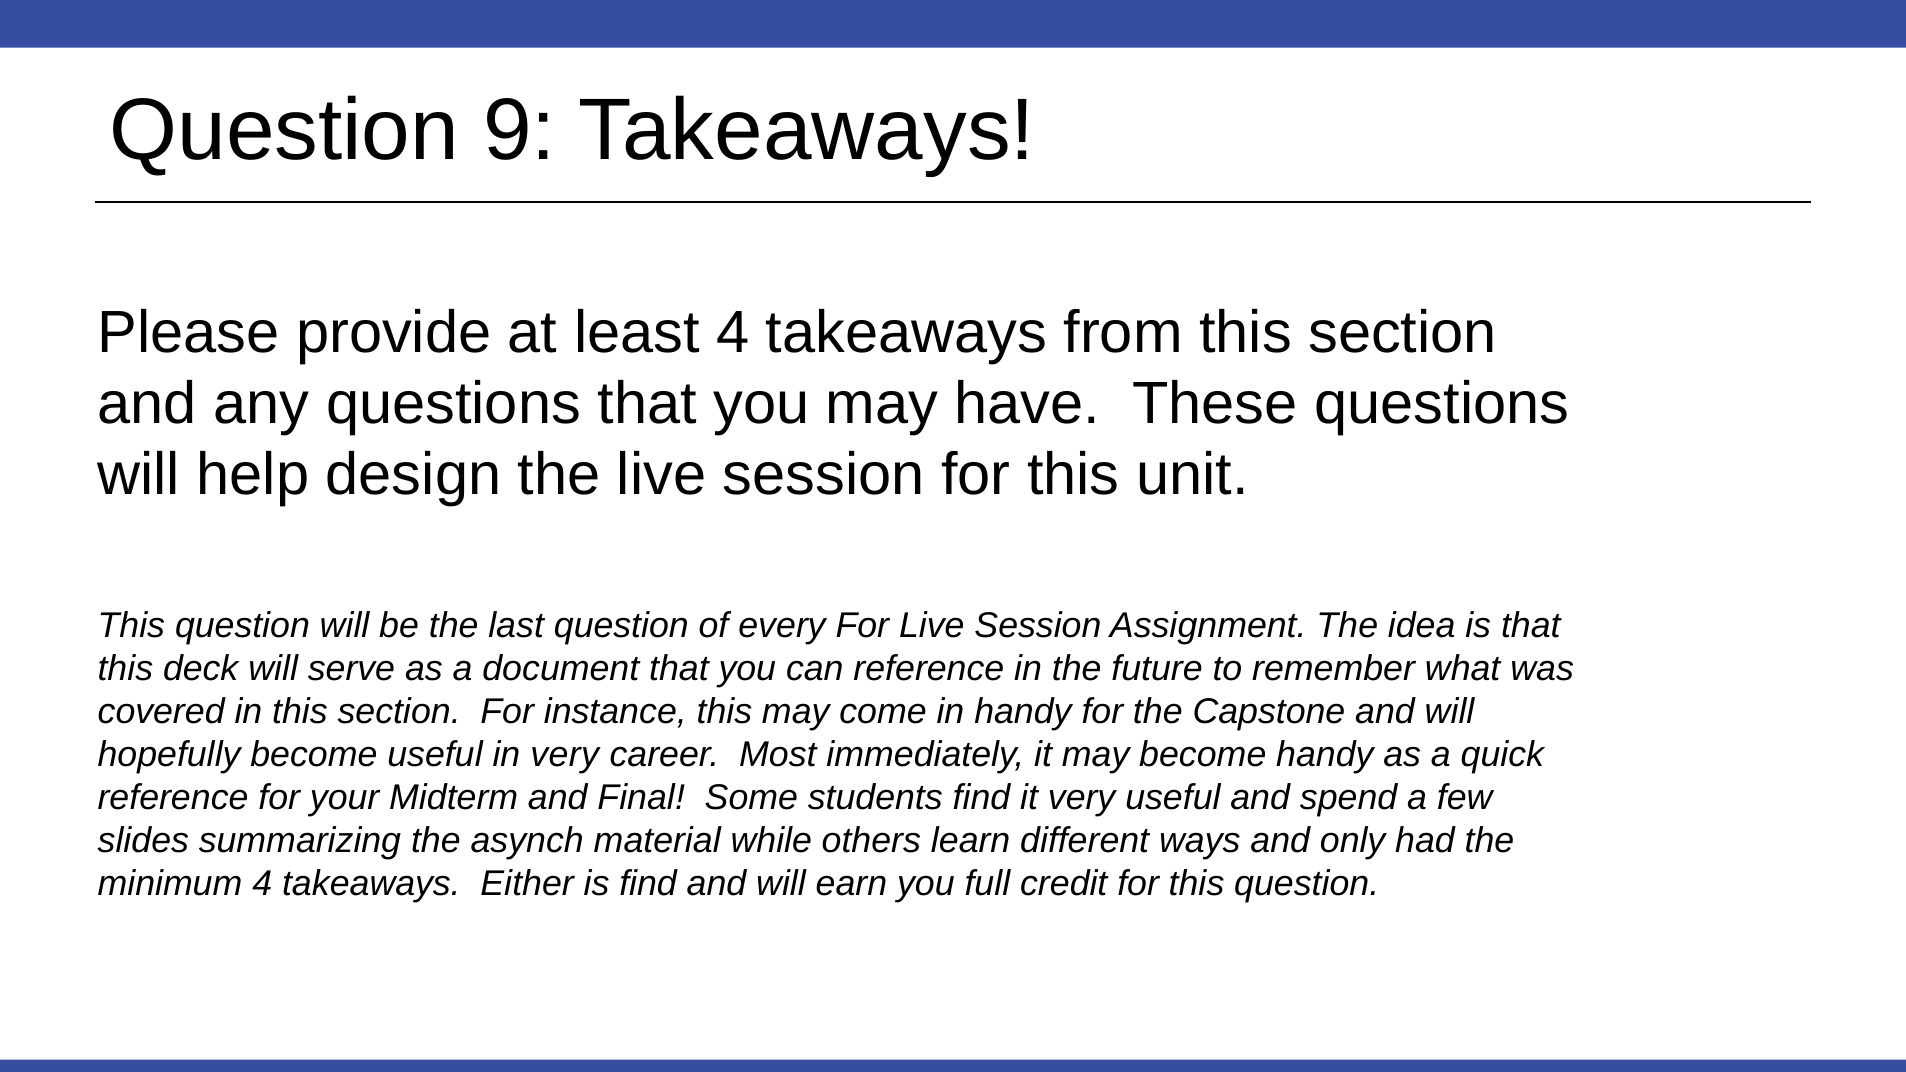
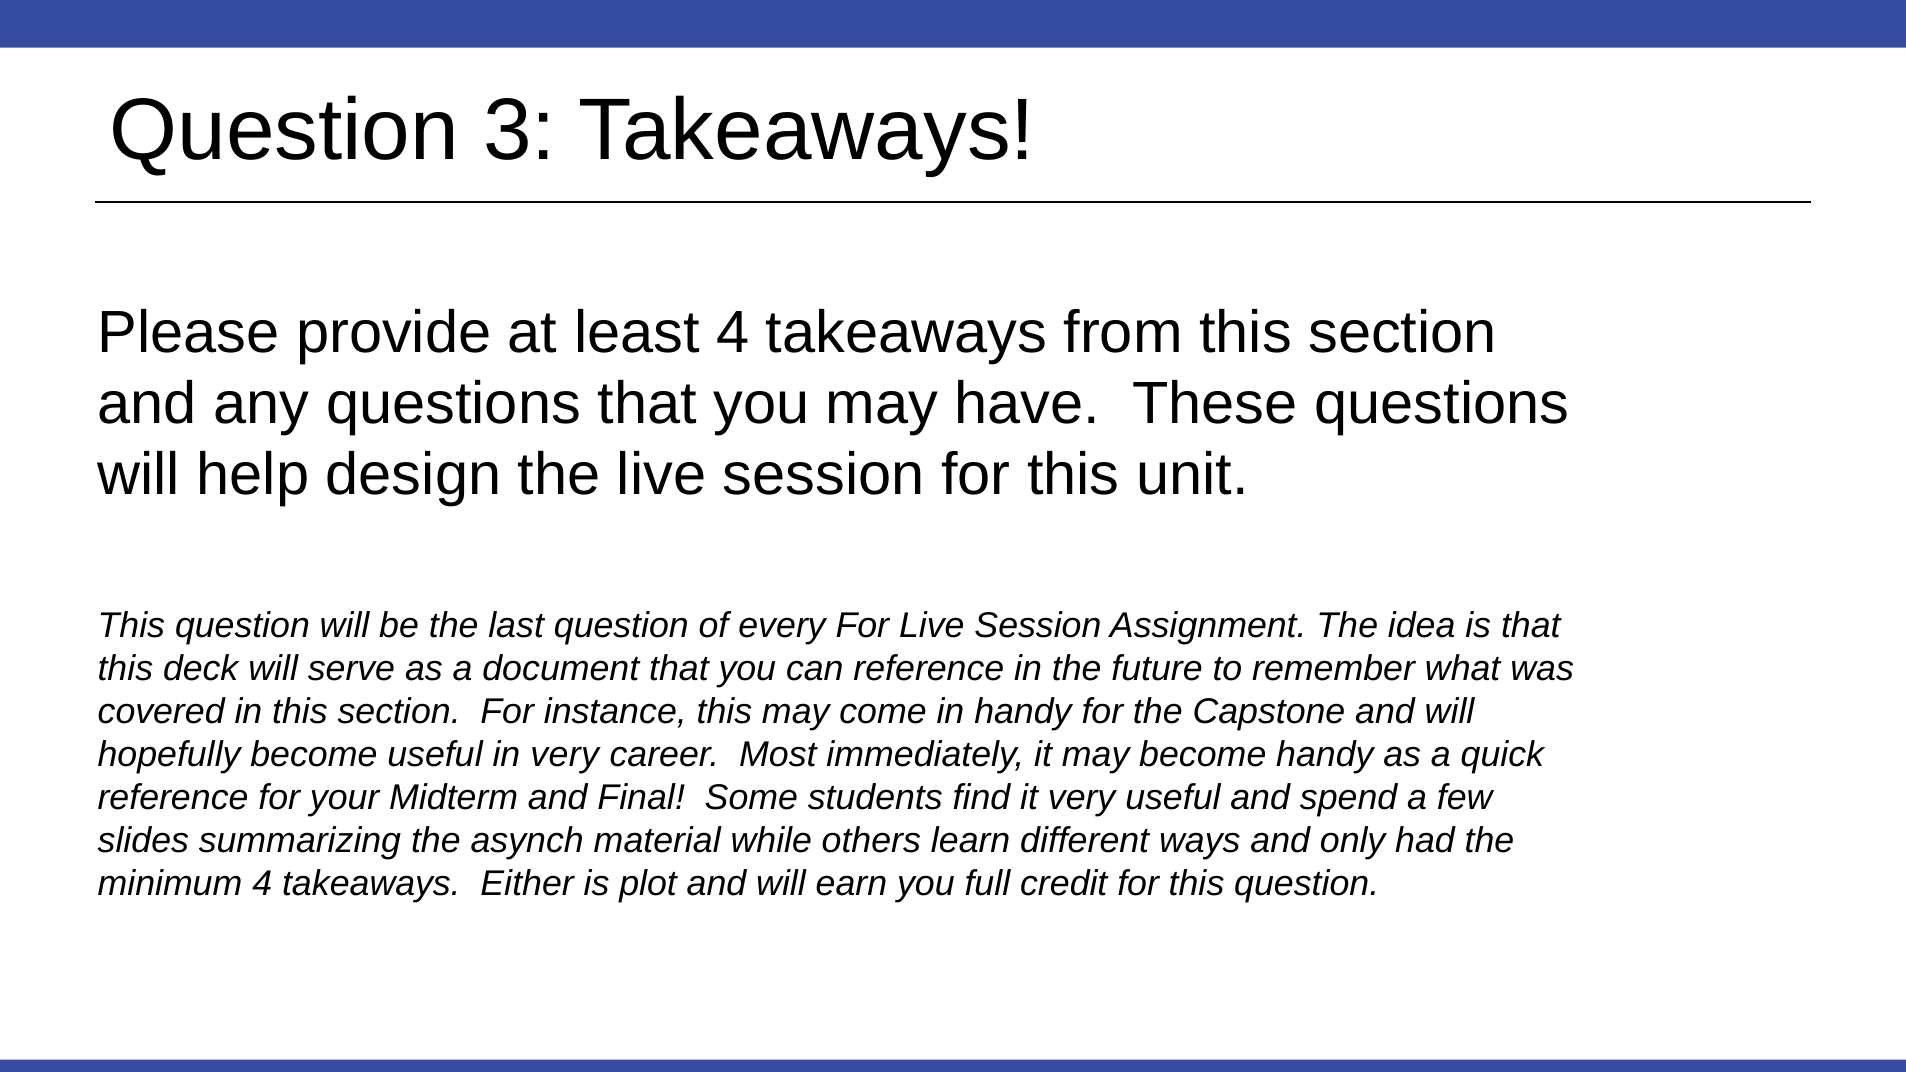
9: 9 -> 3 (520, 131)
is find: find -> plot (648, 884)
